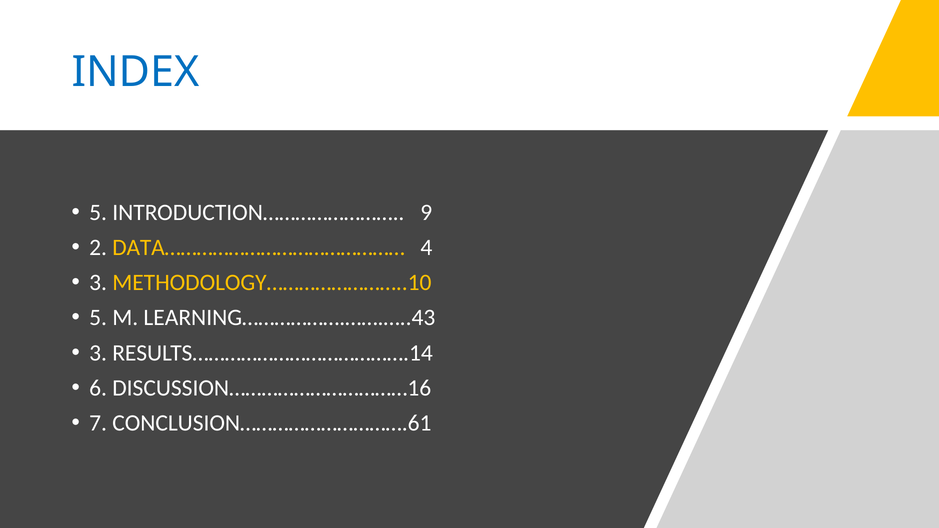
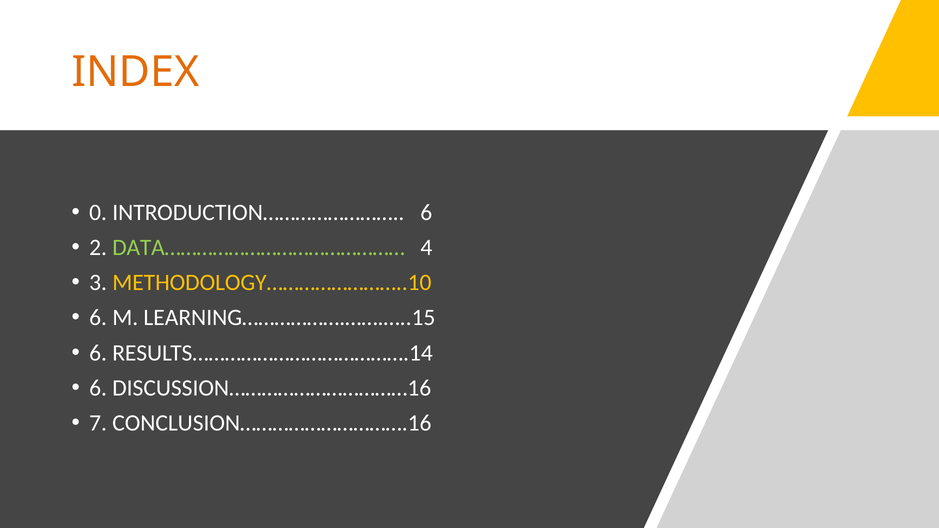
INDEX colour: blue -> orange (135, 72)
5: 5 -> 0 (98, 212)
INTRODUCTION…………………… 9: 9 -> 6 (426, 212)
DATA……………………………………… colour: yellow -> light green (259, 247)
5: 5 -> 6 (98, 318)
LEARNING……………….…….…..43: LEARNING……………….…….…..43 -> LEARNING……………….…….…..15 (289, 318)
3: 3 -> 6 (98, 353)
CONCLUSION………………………….61: CONCLUSION………………………….61 -> CONCLUSION………………………….16 (272, 423)
